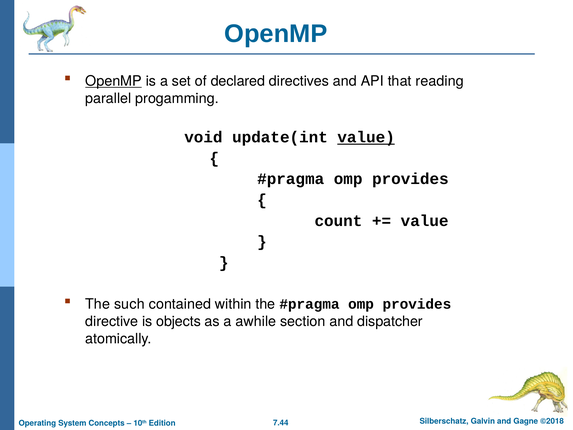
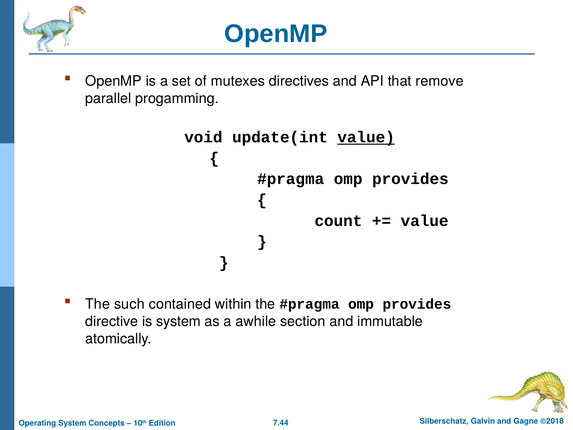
OpenMP underline: present -> none (114, 81)
declared: declared -> mutexes (238, 81)
reading: reading -> remove (440, 81)
is objects: objects -> system (179, 321)
dispatcher: dispatcher -> immutable (390, 321)
